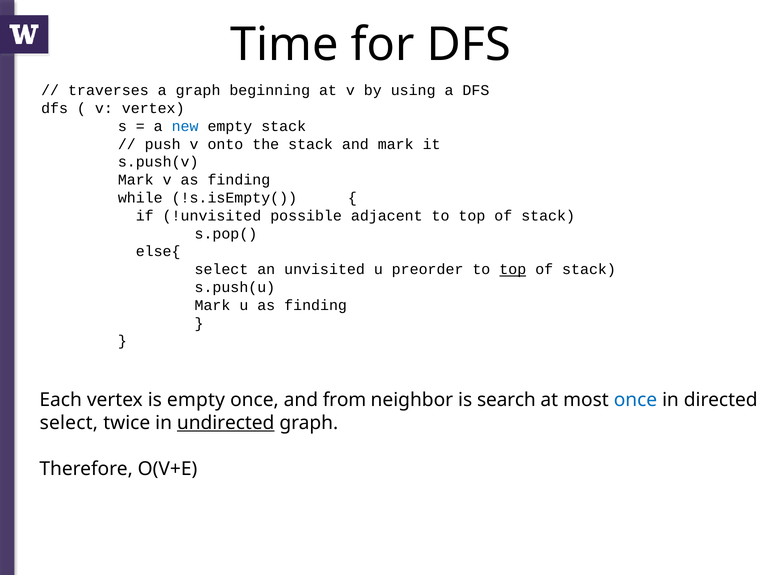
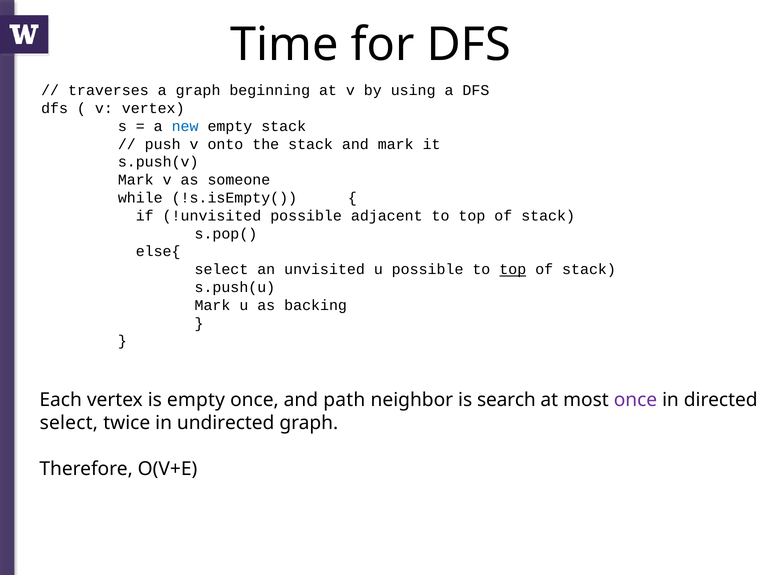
v as finding: finding -> someone (239, 180)
u preorder: preorder -> possible (428, 270)
u as finding: finding -> backing (316, 305)
from: from -> path (344, 400)
once colour: blue -> purple (635, 400)
undirected underline: present -> none (226, 423)
